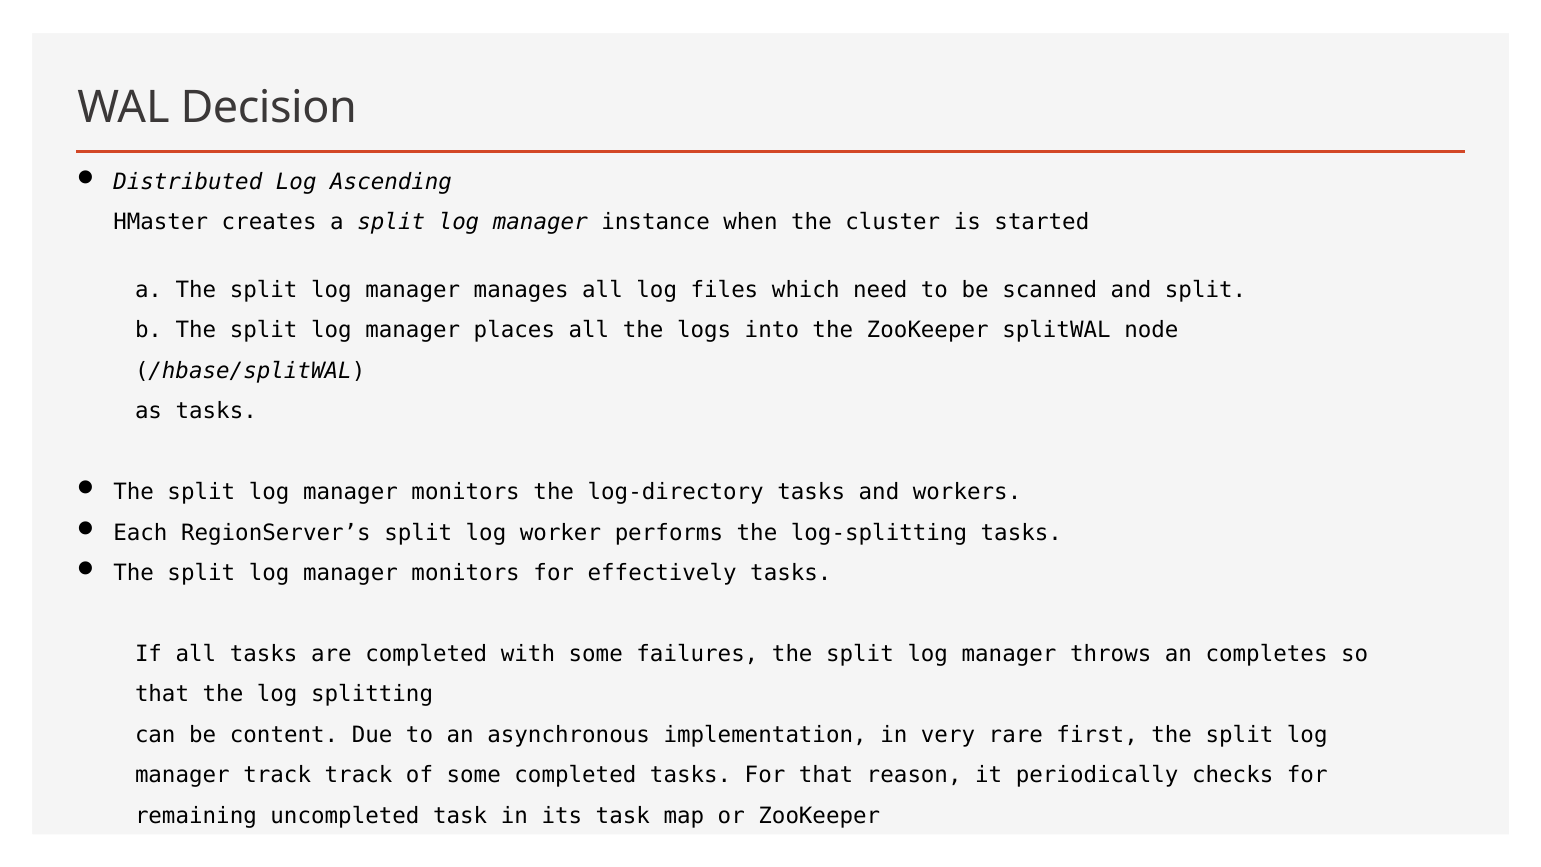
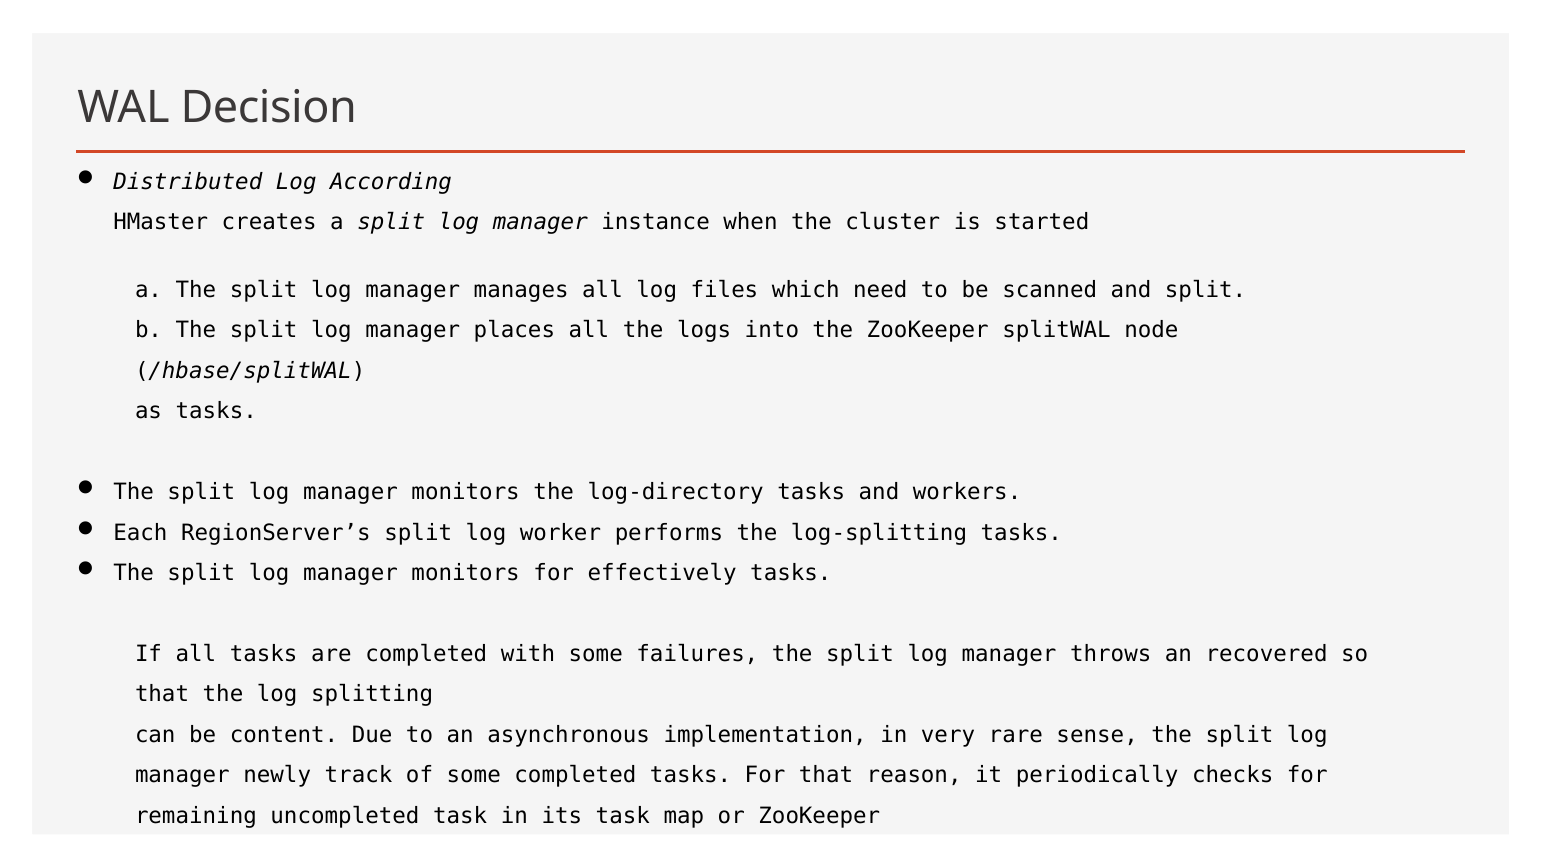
Ascending: Ascending -> According (391, 182)
completes: completes -> recovered (1267, 654)
first: first -> sense (1097, 735)
manager track: track -> newly (277, 775)
